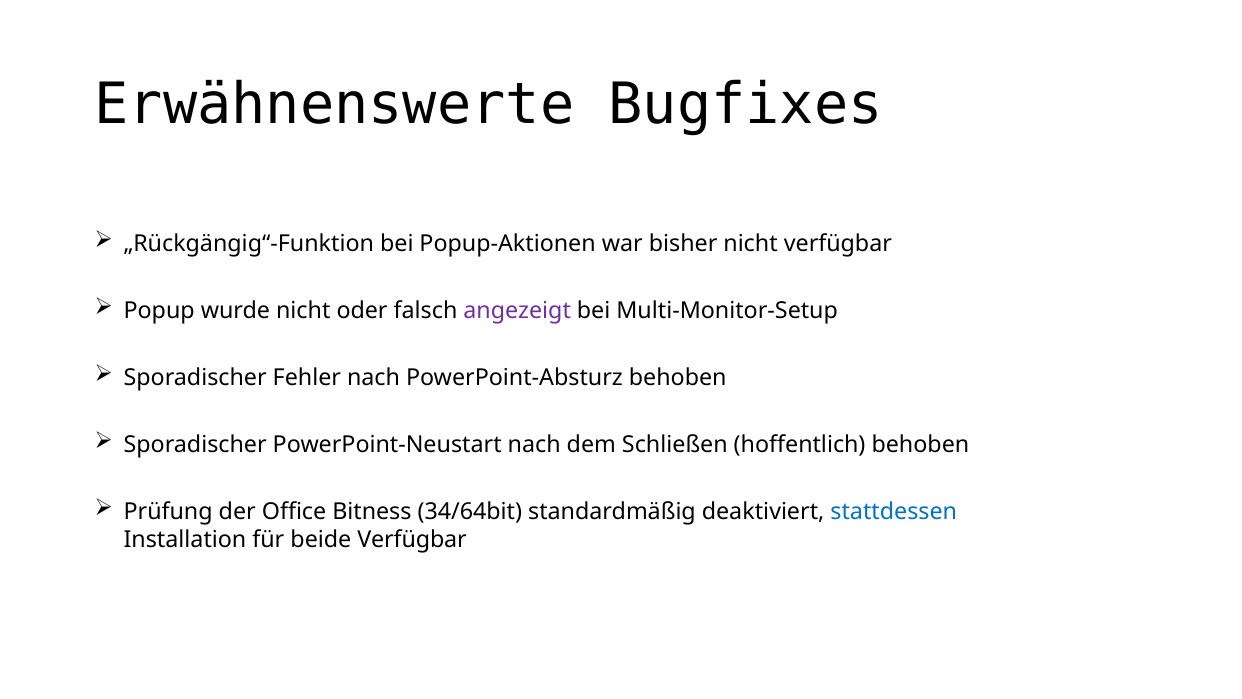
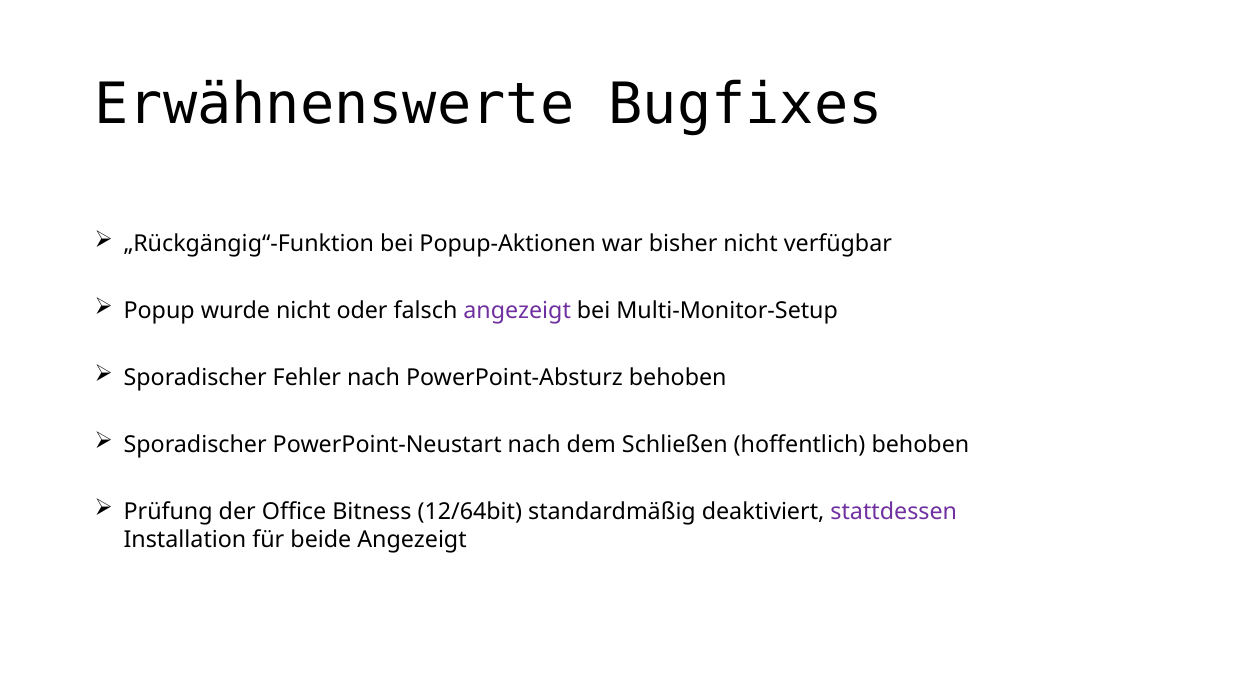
34/64bit: 34/64bit -> 12/64bit (470, 512)
stattdessen colour: blue -> purple (894, 512)
beide Verfügbar: Verfügbar -> Angezeigt (412, 540)
